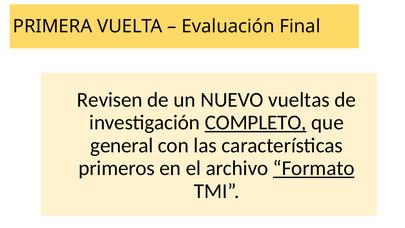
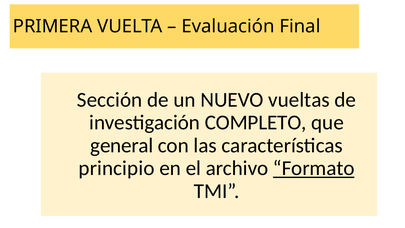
Revisen: Revisen -> Sección (110, 100)
COMPLETO underline: present -> none (256, 123)
primeros: primeros -> principio (117, 168)
